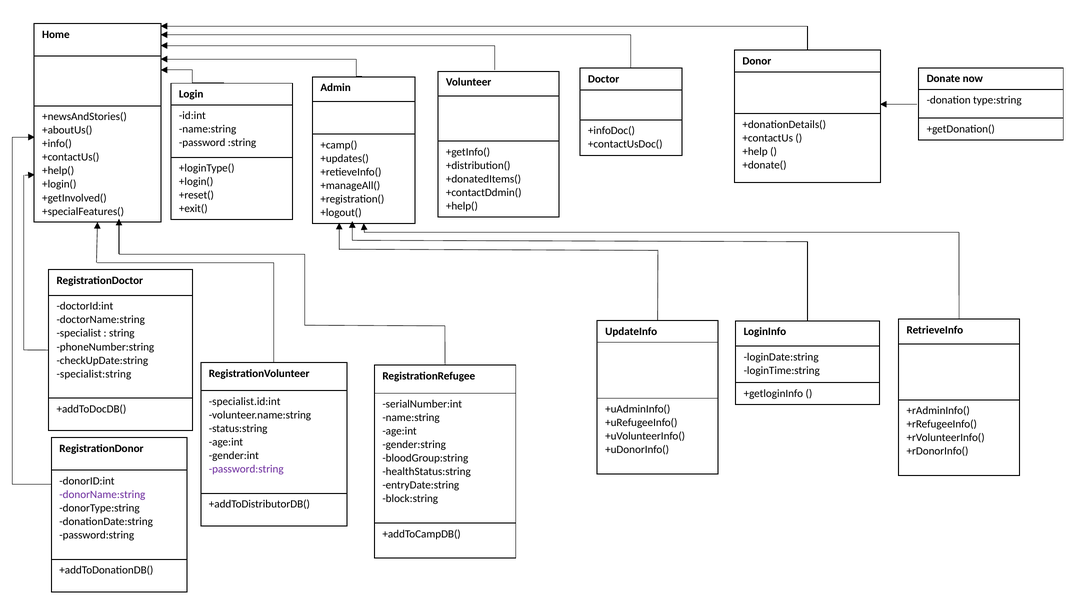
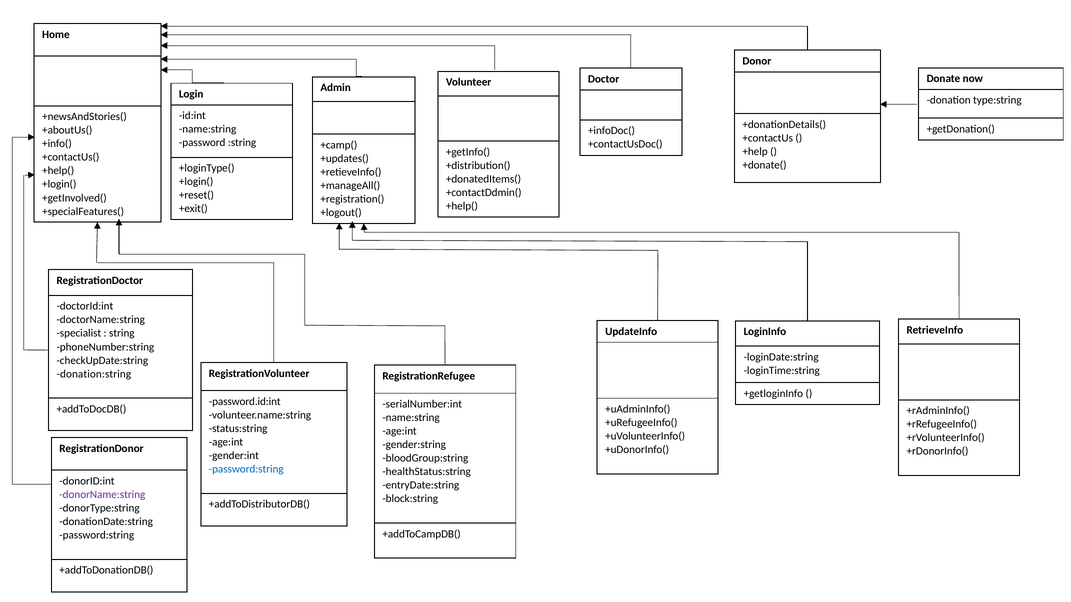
specialist:string: specialist:string -> donation:string (94, 374)
specialist.id:int: specialist.id:int -> password.id:int (245, 402)
password:string colour: purple -> blue (246, 469)
